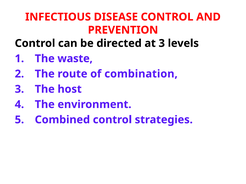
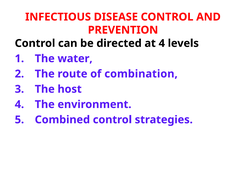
at 3: 3 -> 4 (162, 43)
waste: waste -> water (75, 59)
